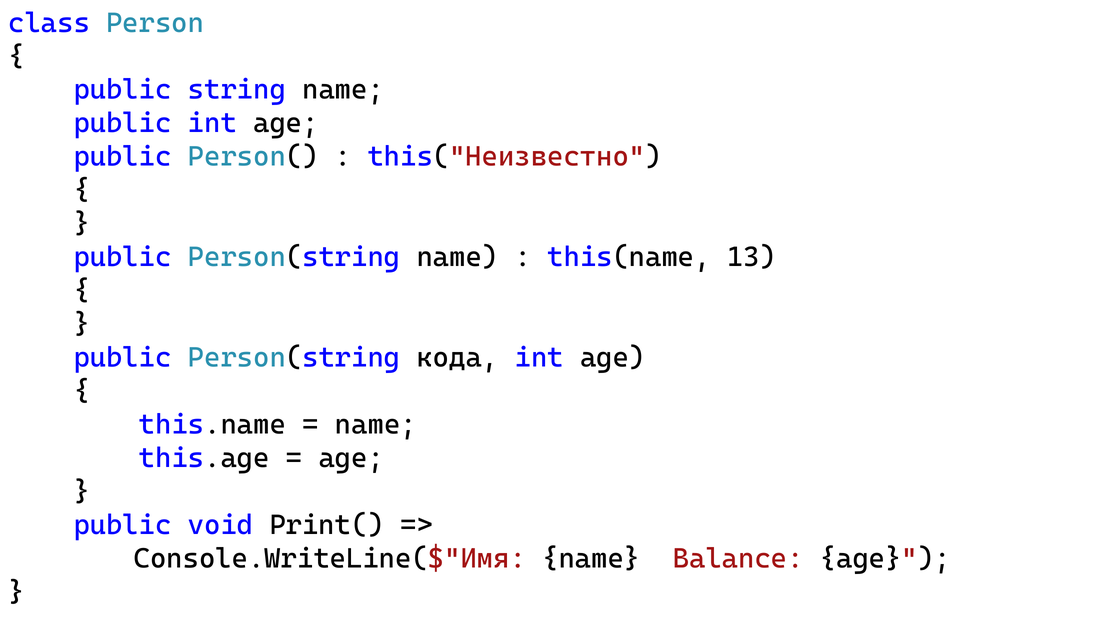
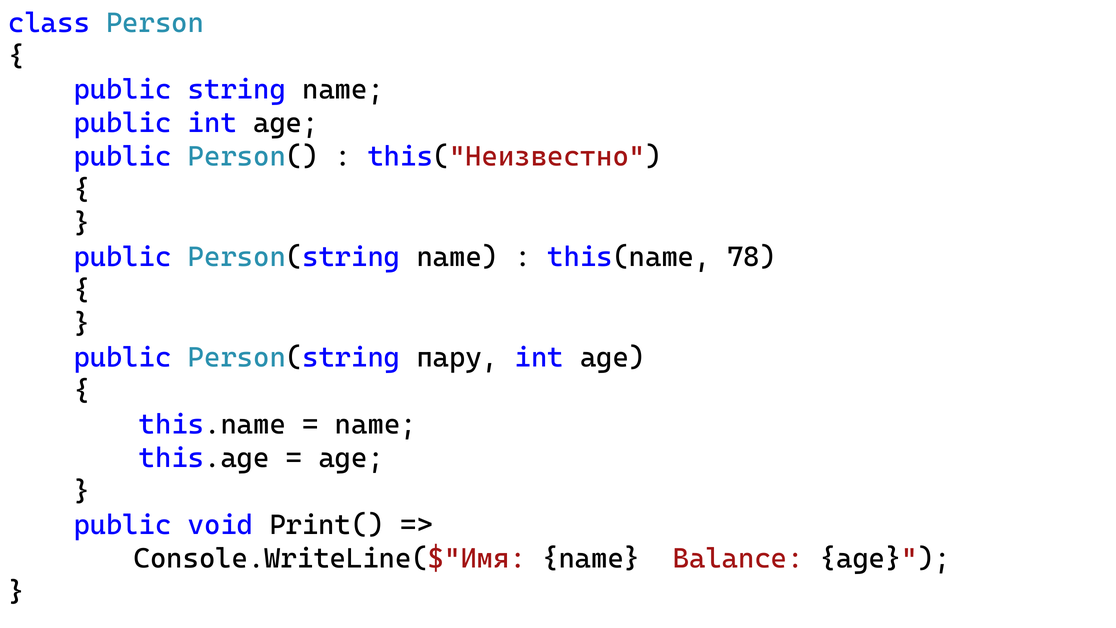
13: 13 -> 78 (752, 257)
кода: кода -> пару (457, 358)
